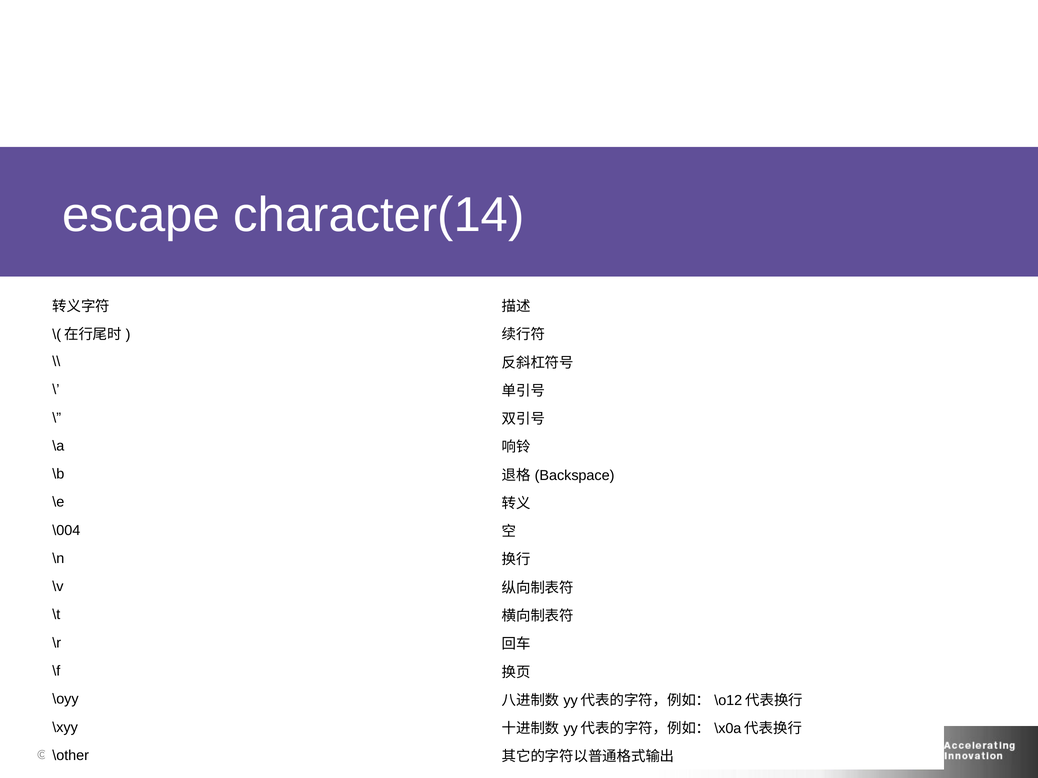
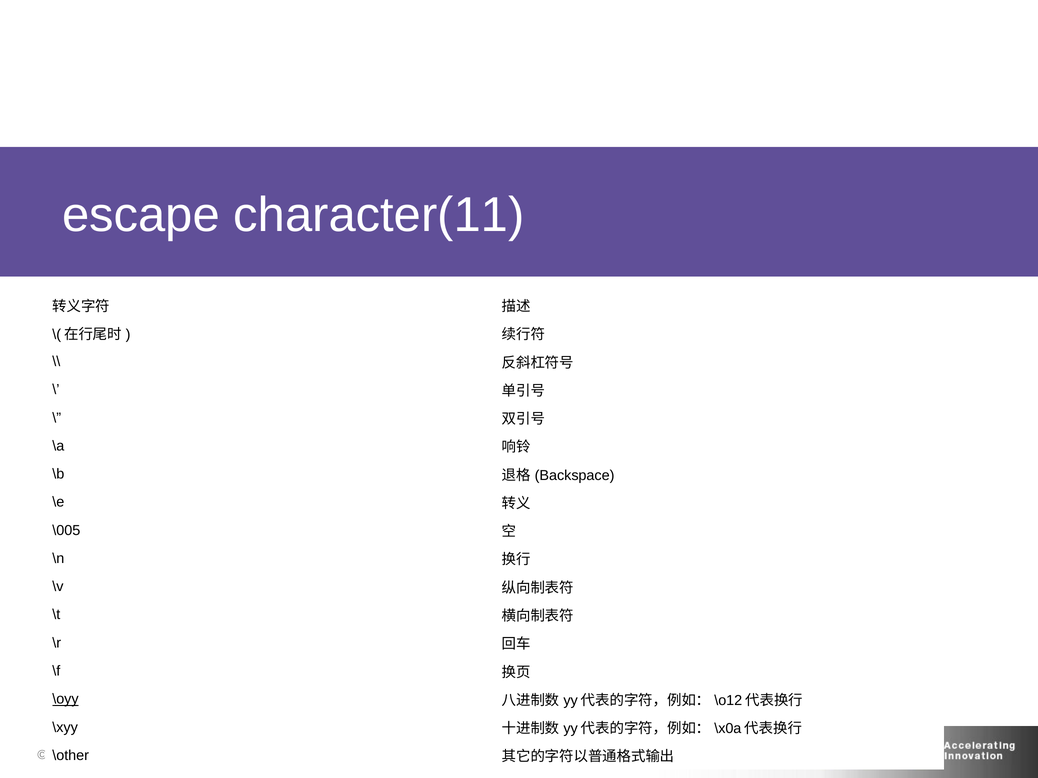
character(14: character(14 -> character(11 (379, 215)
\004: \004 -> \005 (66, 531)
\oyy underline: none -> present (65, 700)
